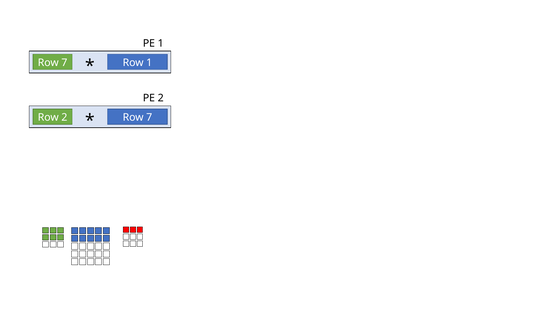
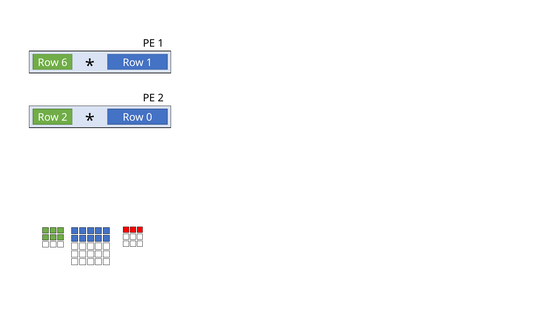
7: 7 -> 6 (64, 63)
7: 7 -> 0 (149, 117)
